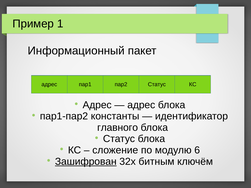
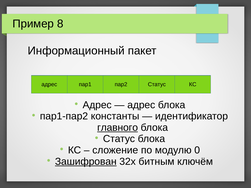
1: 1 -> 8 (60, 24)
главного underline: none -> present (118, 128)
6: 6 -> 0 (197, 150)
